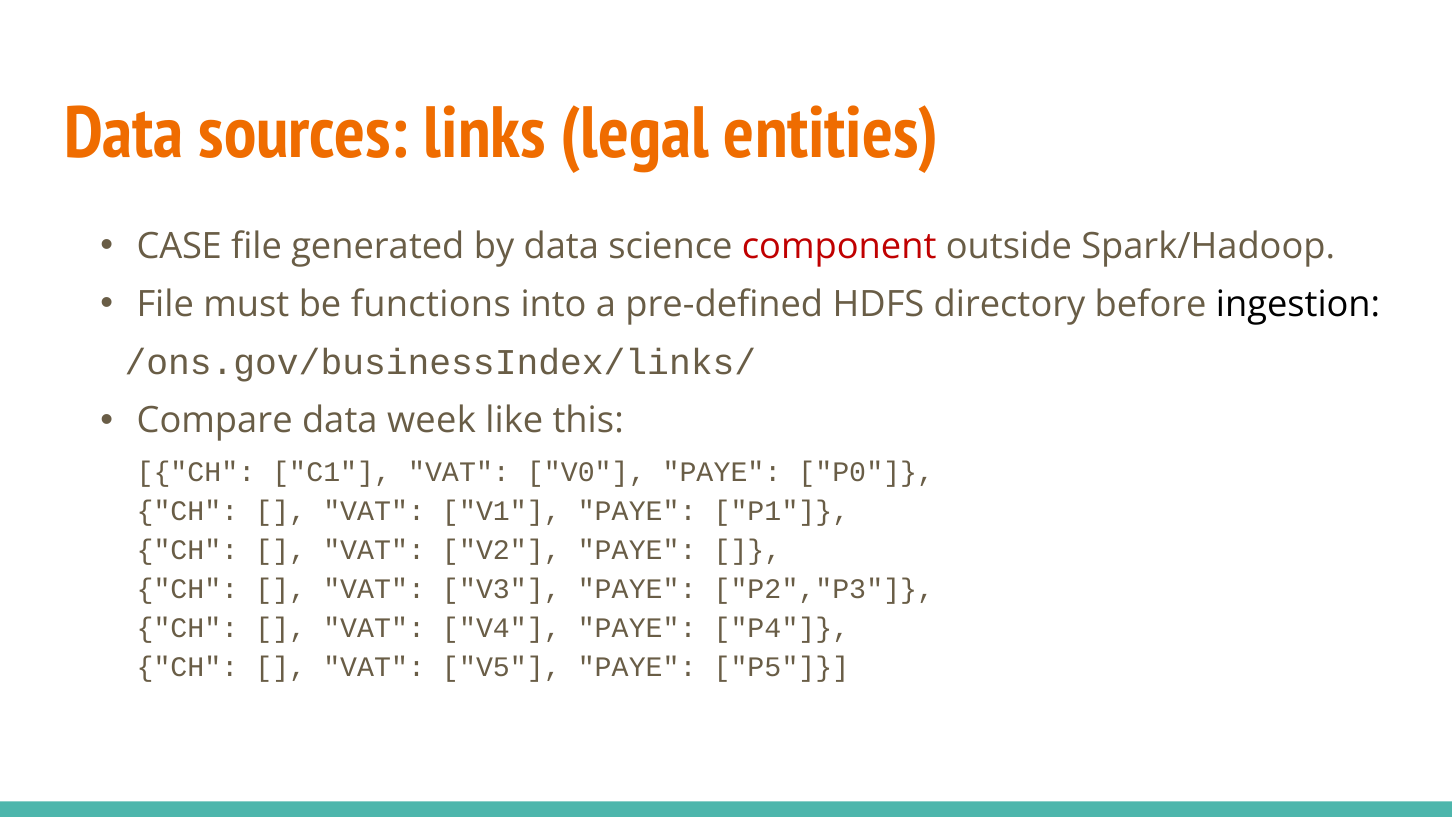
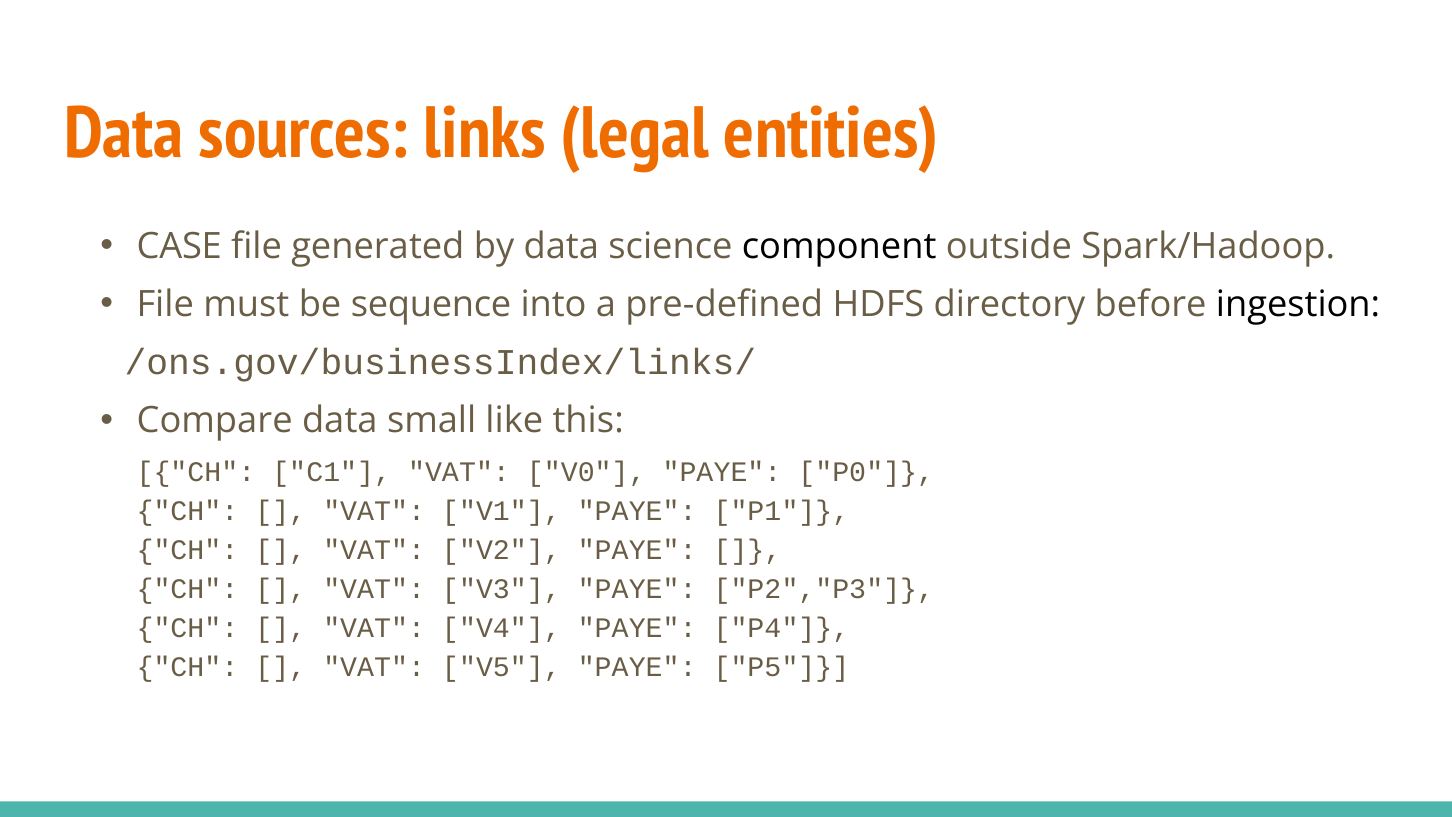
component colour: red -> black (839, 246)
functions: functions -> sequence (431, 305)
week: week -> small (432, 421)
